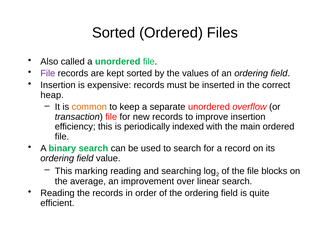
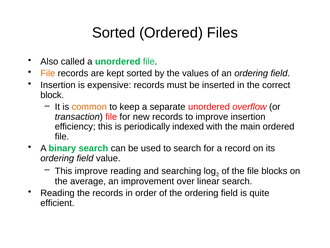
File colour: purple -> orange (48, 73)
heap: heap -> block (52, 95)
This marking: marking -> improve (91, 171)
